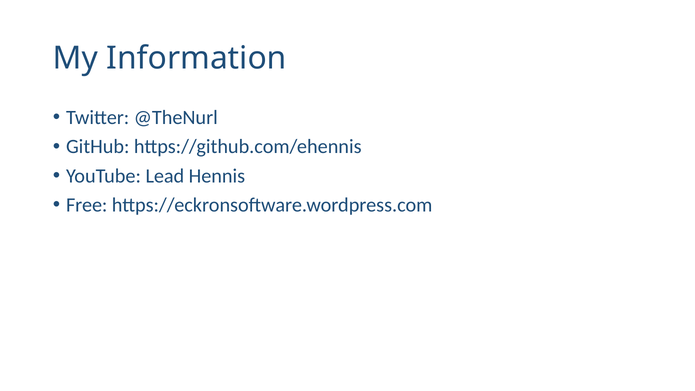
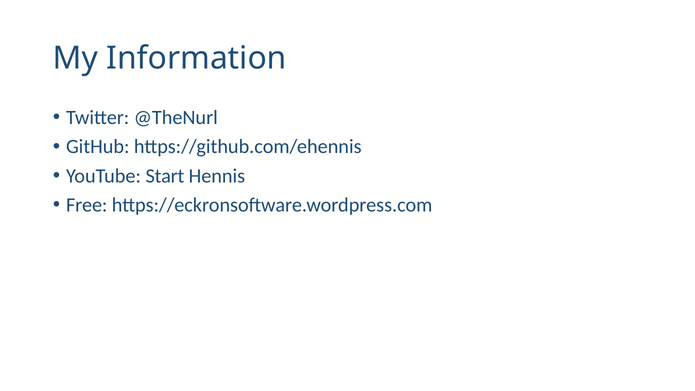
Lead: Lead -> Start (165, 176)
